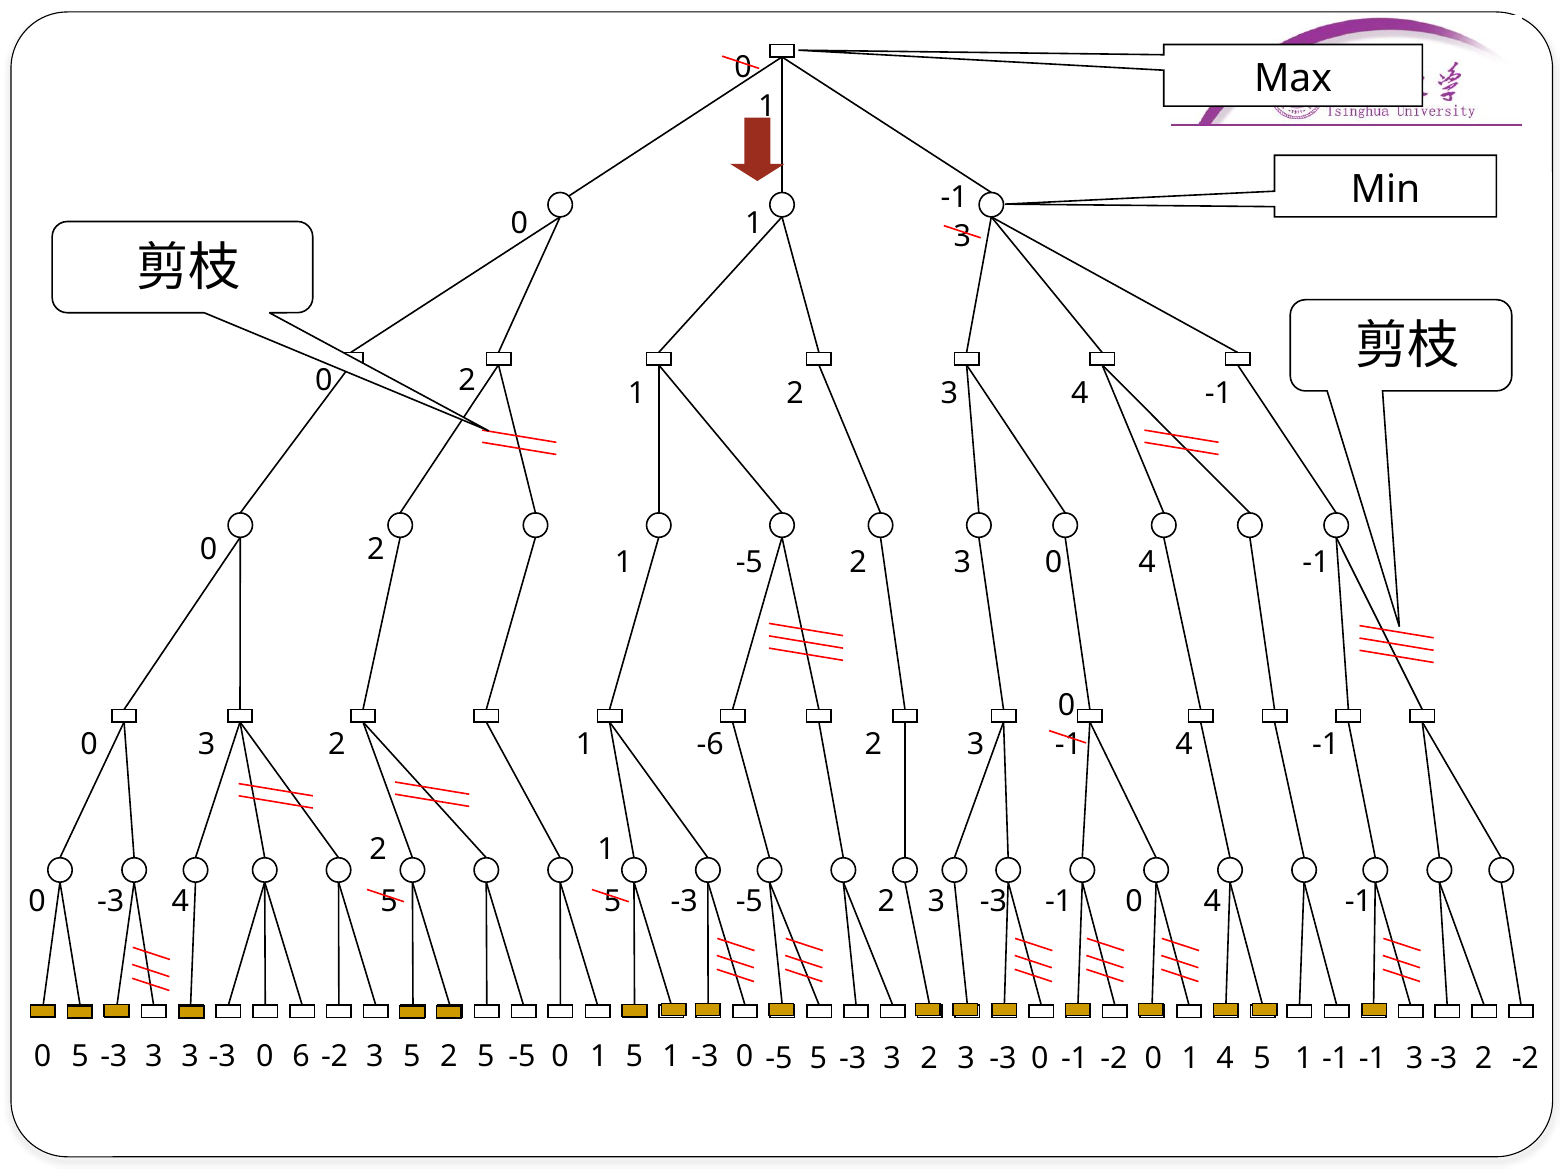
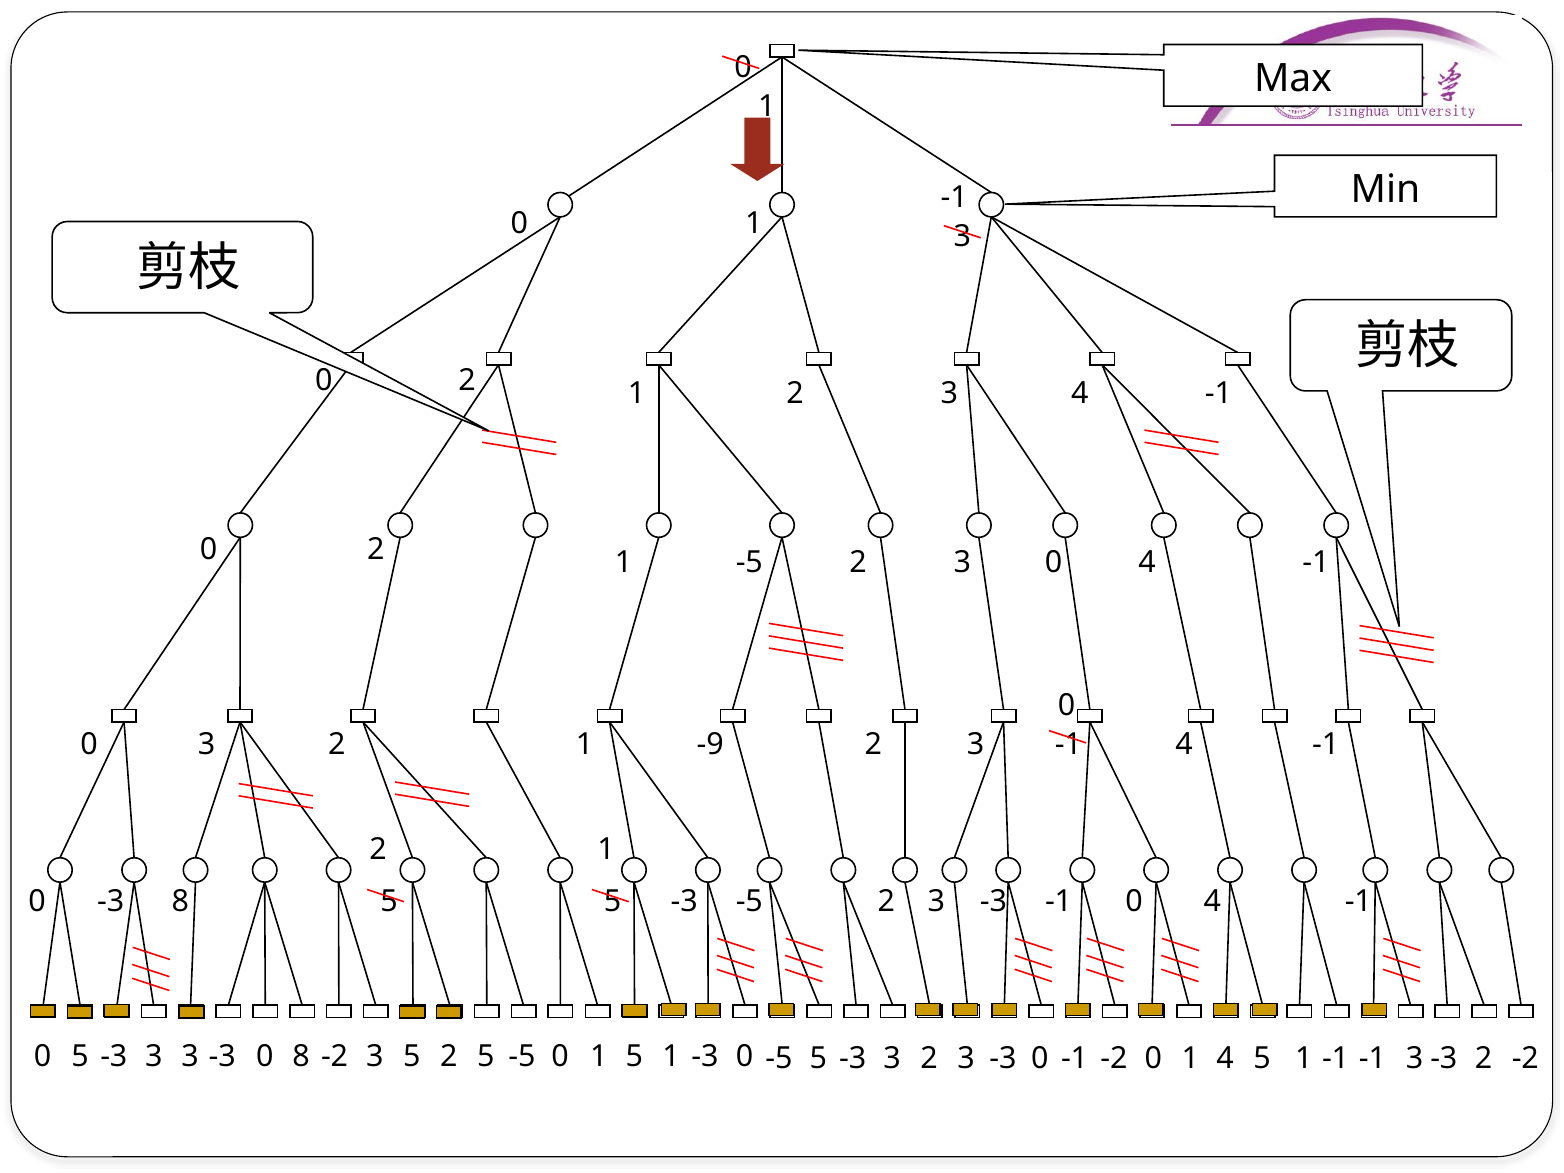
-6: -6 -> -9 (710, 745)
-3 4: 4 -> 8 (180, 901)
0 6: 6 -> 8 (301, 1057)
